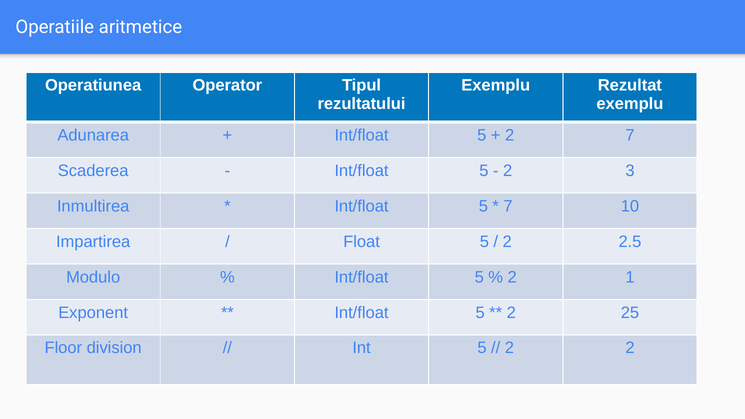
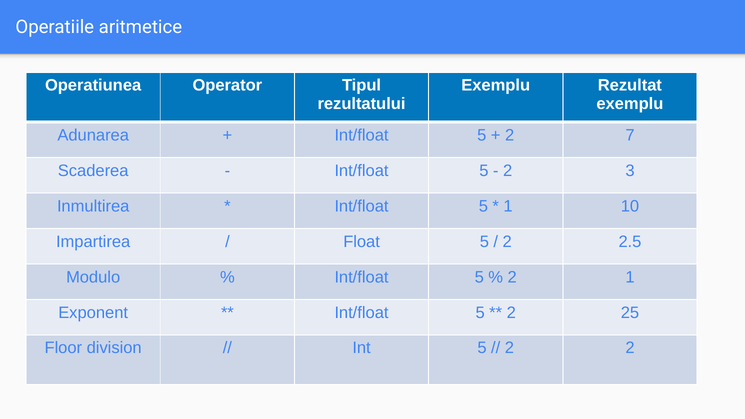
7: 7 -> 1 (508, 206)
